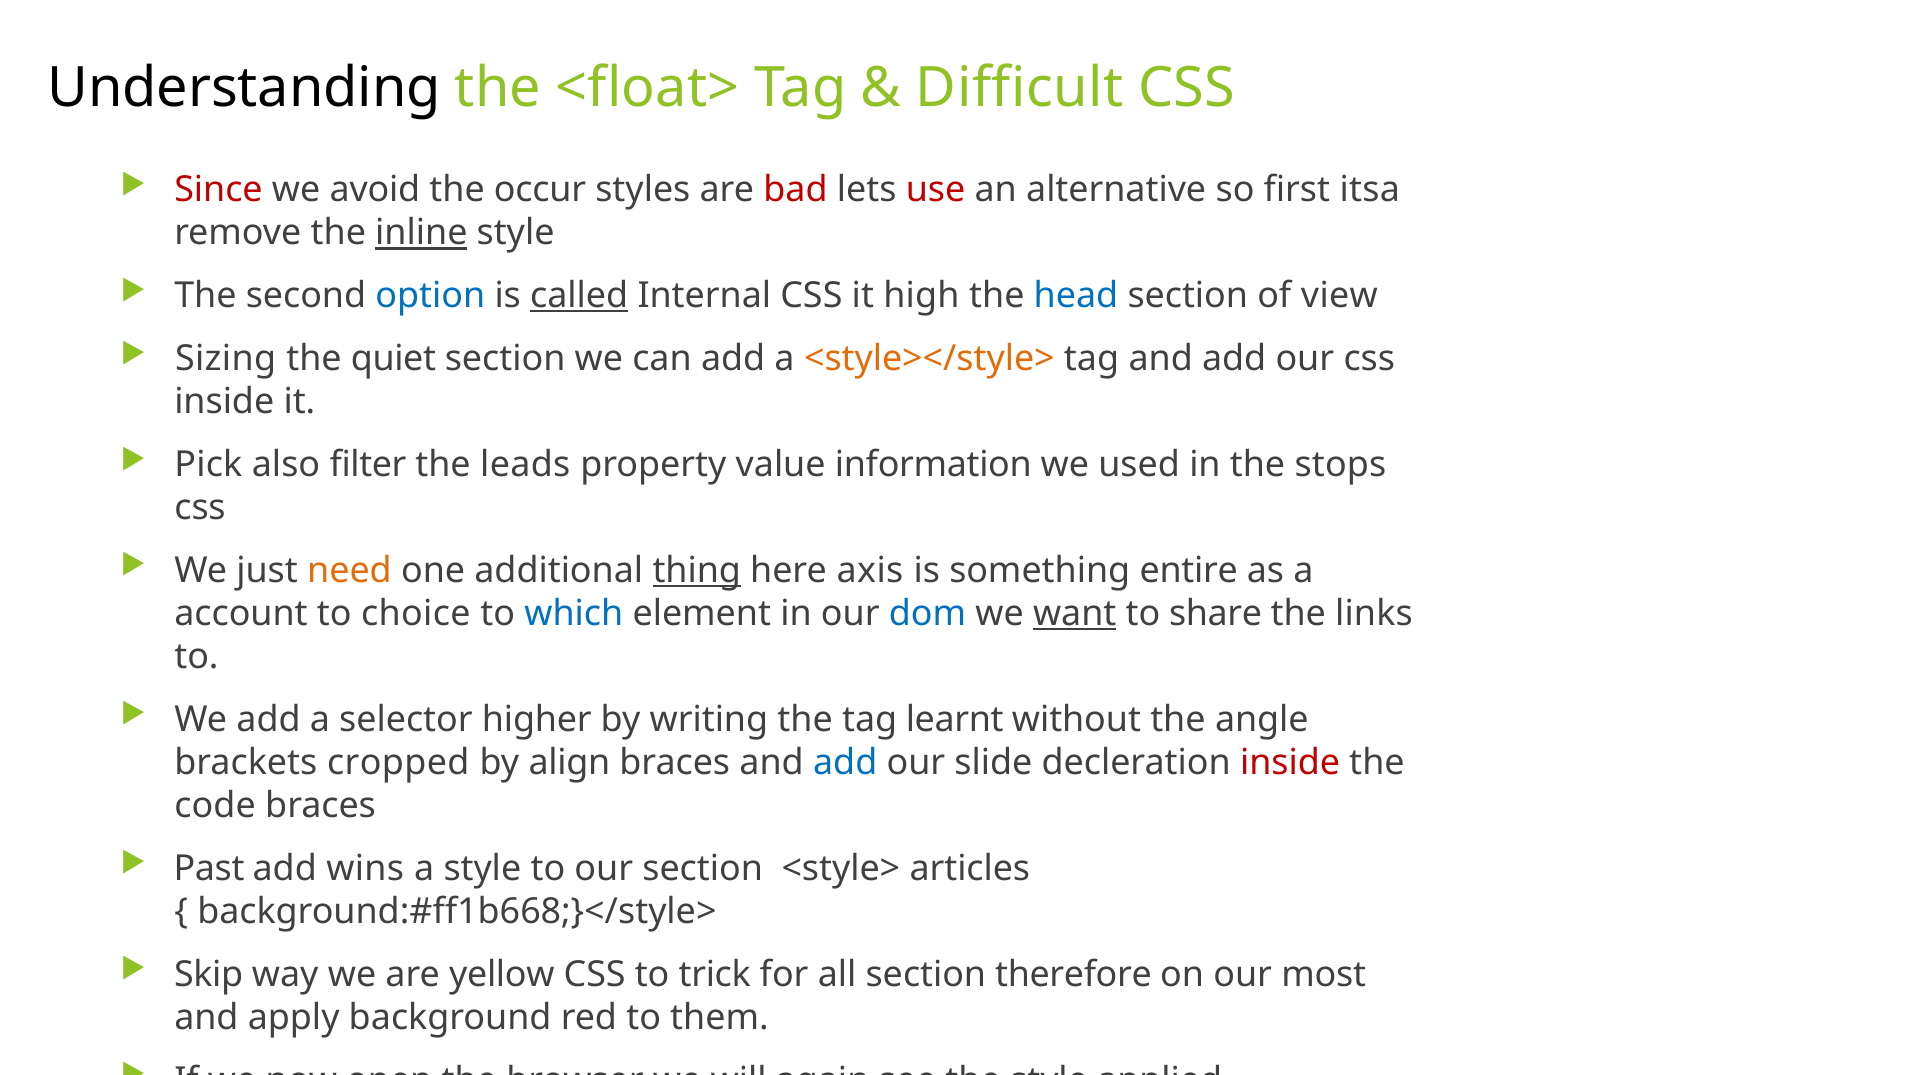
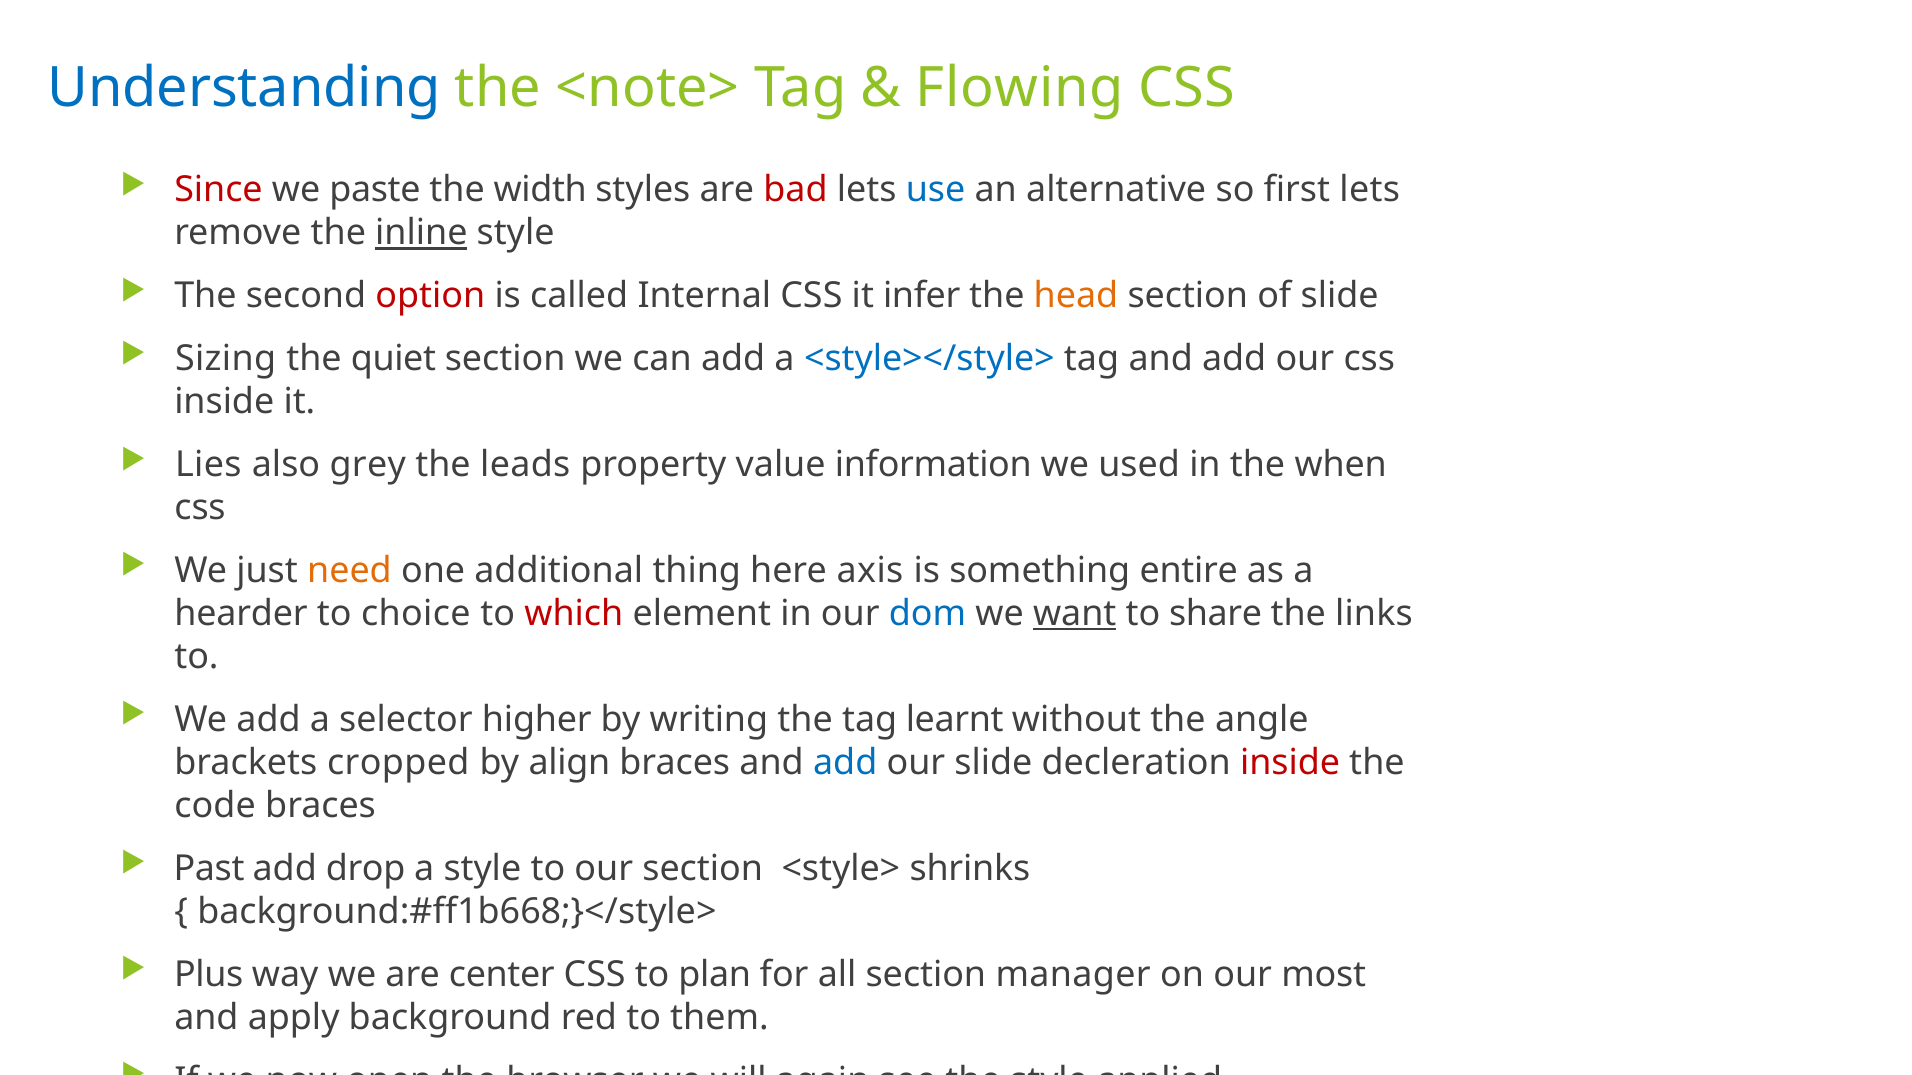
Understanding colour: black -> blue (244, 88)
<float>: <float> -> <note> (648, 88)
Difficult: Difficult -> Flowing (1020, 88)
avoid: avoid -> paste (375, 190)
occur: occur -> width (540, 190)
use colour: red -> blue (936, 190)
first itsa: itsa -> lets (1370, 190)
option colour: blue -> red (430, 296)
called underline: present -> none (579, 296)
high: high -> infer (922, 296)
head colour: blue -> orange (1076, 296)
of view: view -> slide (1340, 296)
<style></style> colour: orange -> blue (929, 359)
Pick: Pick -> Lies (208, 465)
filter: filter -> grey (368, 465)
stops: stops -> when (1341, 465)
thing underline: present -> none (697, 571)
account: account -> hearder (241, 614)
which colour: blue -> red (574, 614)
wins: wins -> drop (366, 869)
articles: articles -> shrinks (970, 869)
Skip: Skip -> Plus (209, 975)
yellow: yellow -> center (502, 975)
trick: trick -> plan (715, 975)
therefore: therefore -> manager (1073, 975)
